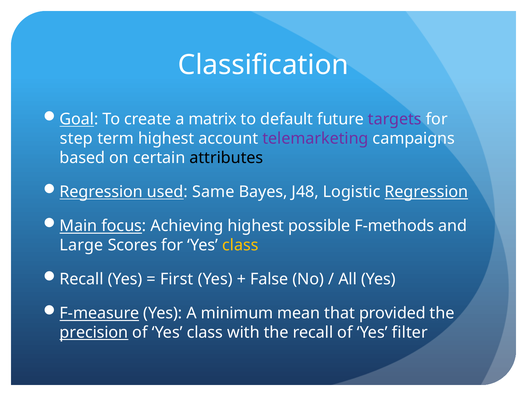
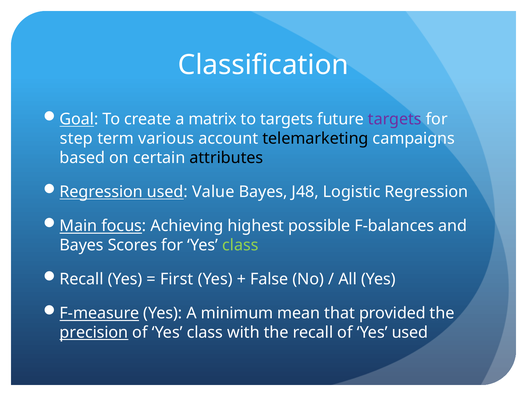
to default: default -> targets (287, 119)
term highest: highest -> various (166, 138)
telemarketing colour: purple -> black (315, 138)
Same: Same -> Value (213, 191)
Regression underline: present -> none (426, 191)
F-methods: F-methods -> F-balances (394, 225)
Large: Large -> Bayes (82, 245)
class colour: yellow -> light green (240, 245)
Yes filter: filter -> used (410, 332)
